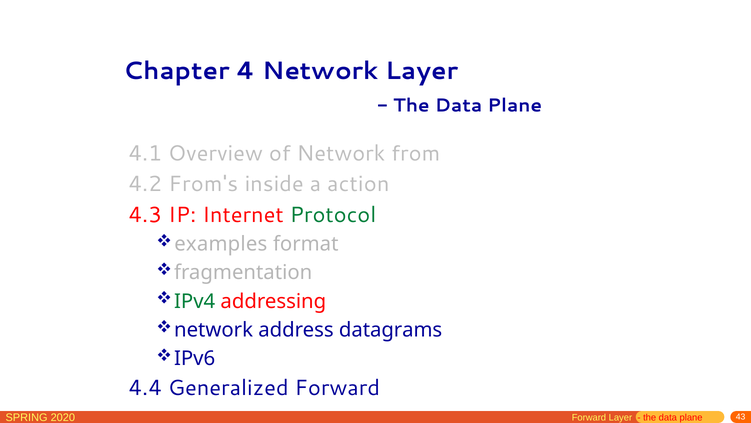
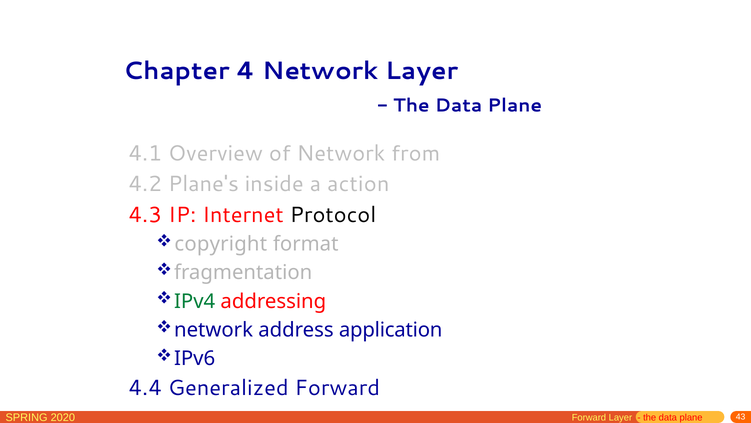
From's: From's -> Plane's (203, 184)
Protocol colour: green -> black (333, 215)
examples: examples -> copyright (221, 244)
datagrams: datagrams -> application (391, 329)
